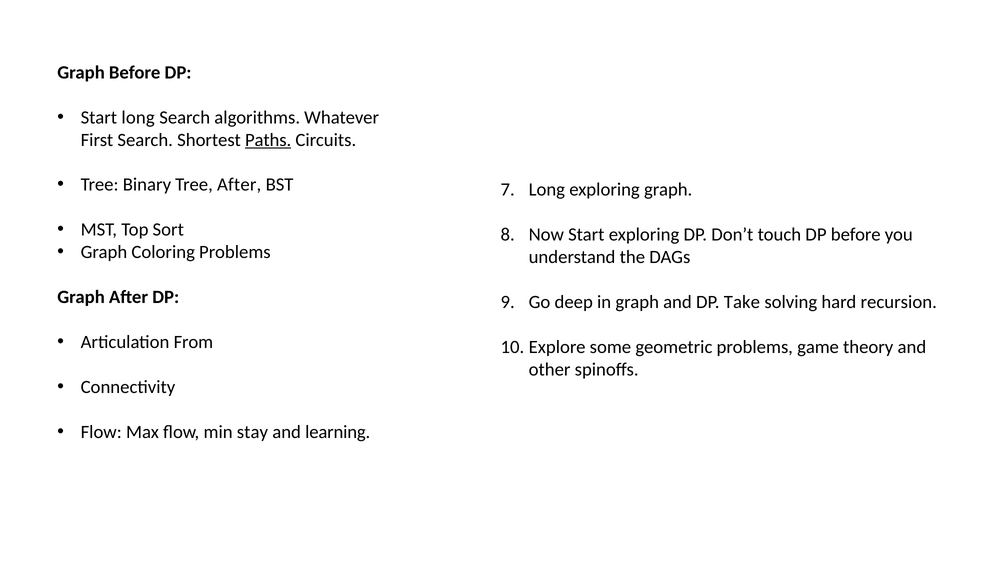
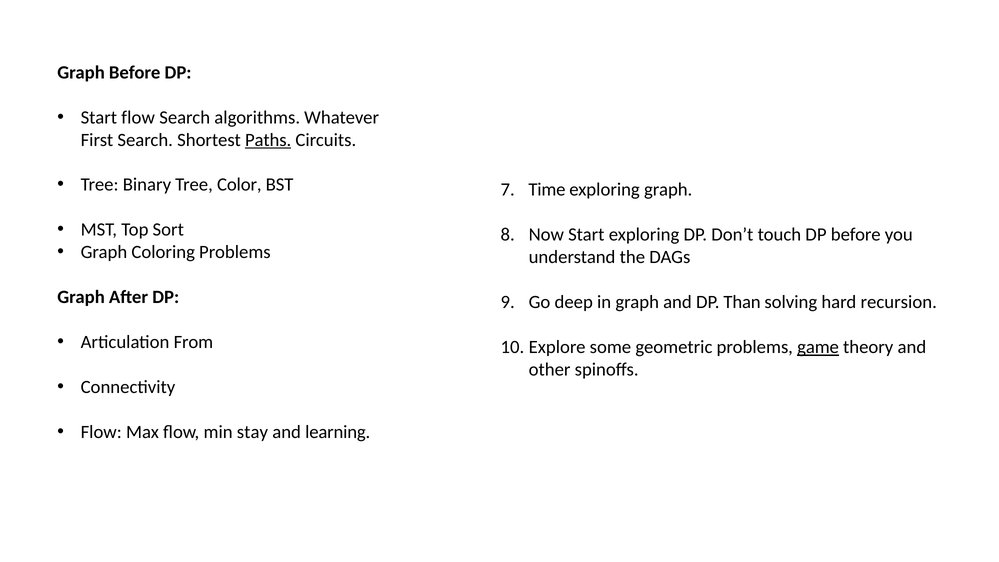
Start long: long -> flow (138, 117)
Tree After: After -> Color (239, 185)
Long: Long -> Time (547, 190)
Take: Take -> Than (742, 302)
game underline: none -> present (818, 347)
